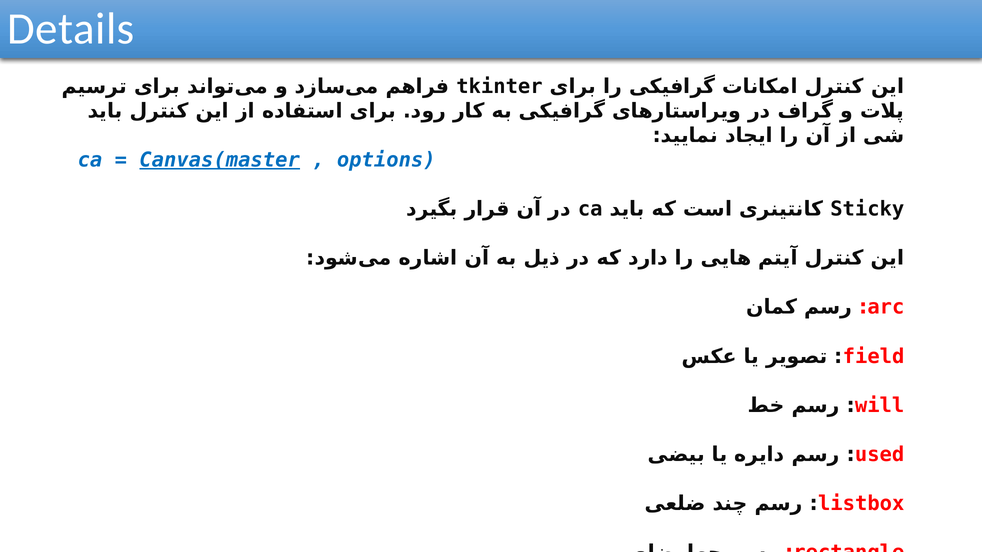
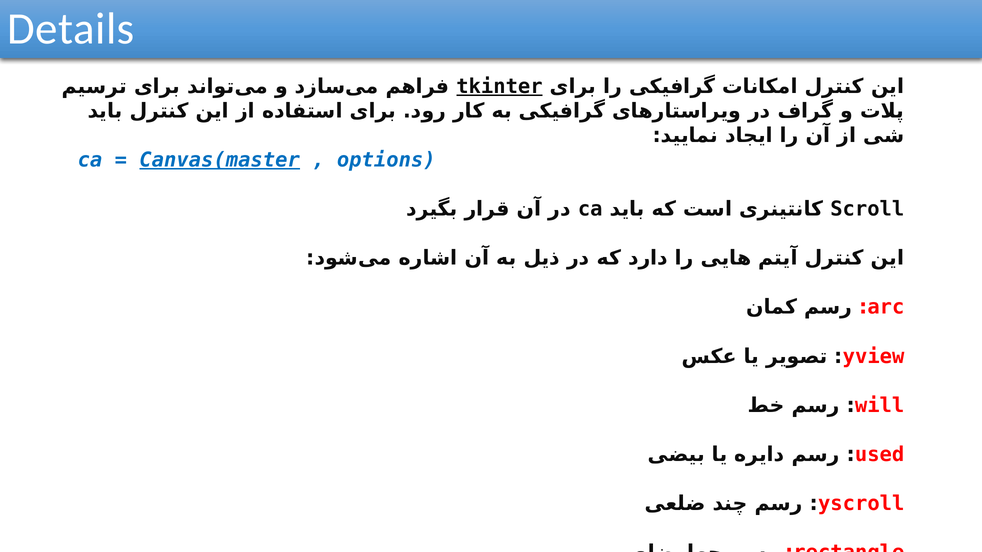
tkinter underline: none -> present (499, 86)
Sticky: Sticky -> Scroll (867, 209)
field: field -> yview (874, 357)
listbox: listbox -> yscroll (861, 504)
